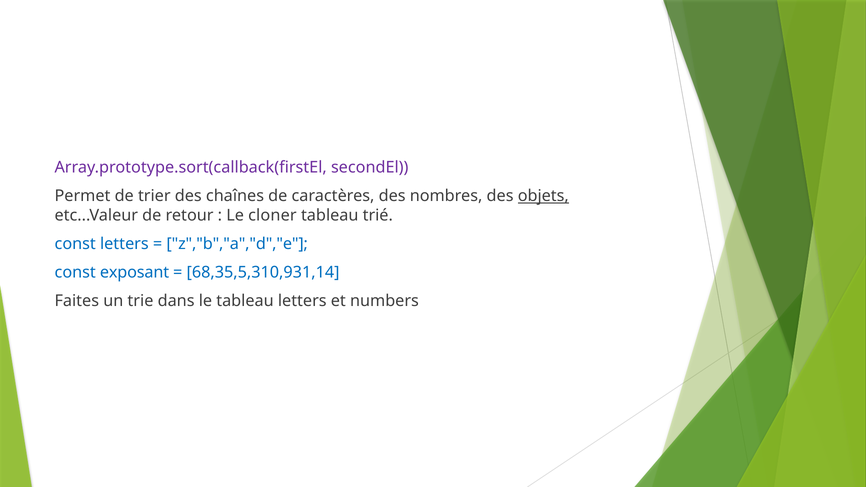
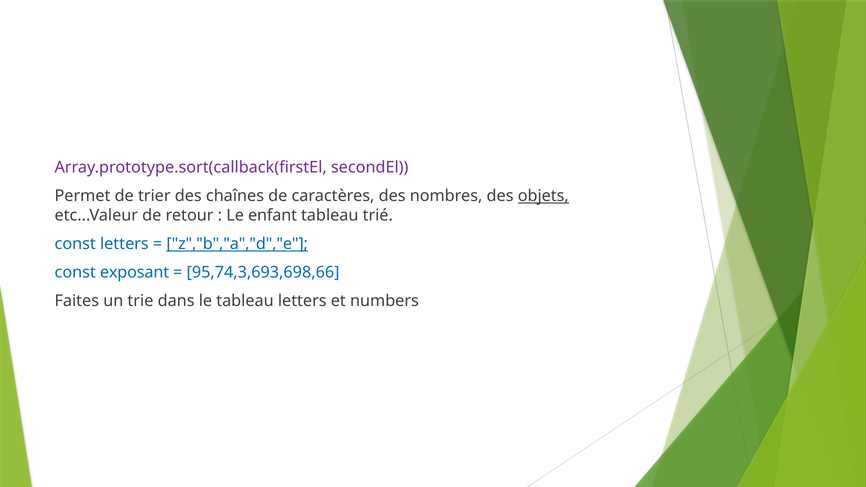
cloner: cloner -> enfant (273, 216)
z","b","a","d","e underline: none -> present (237, 244)
68,35,5,310,931,14: 68,35,5,310,931,14 -> 95,74,3,693,698,66 (263, 273)
